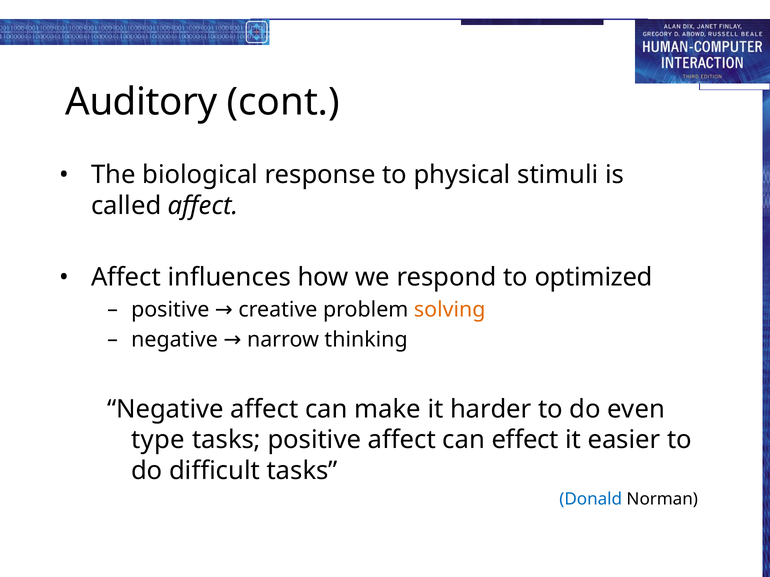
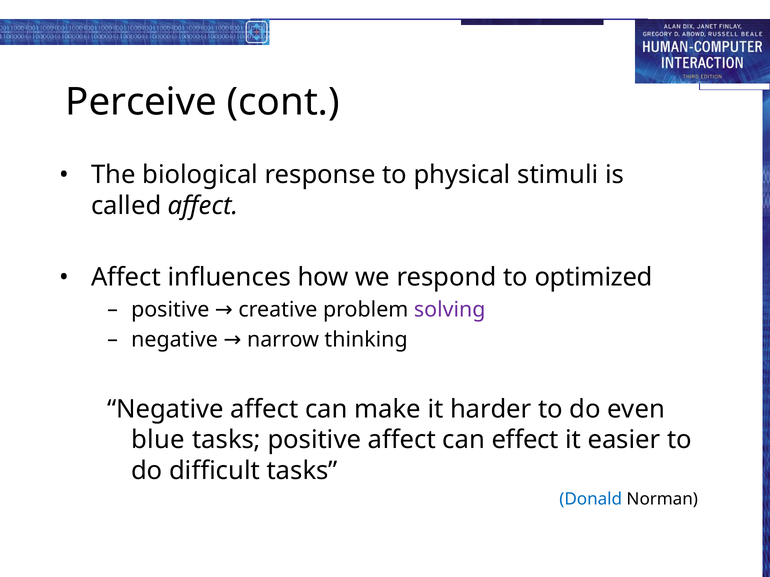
Auditory: Auditory -> Perceive (141, 102)
solving colour: orange -> purple (450, 310)
type: type -> blue (158, 440)
